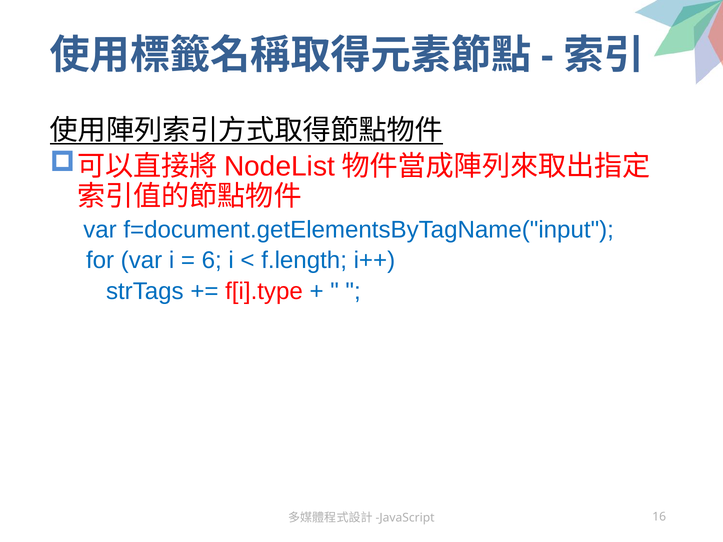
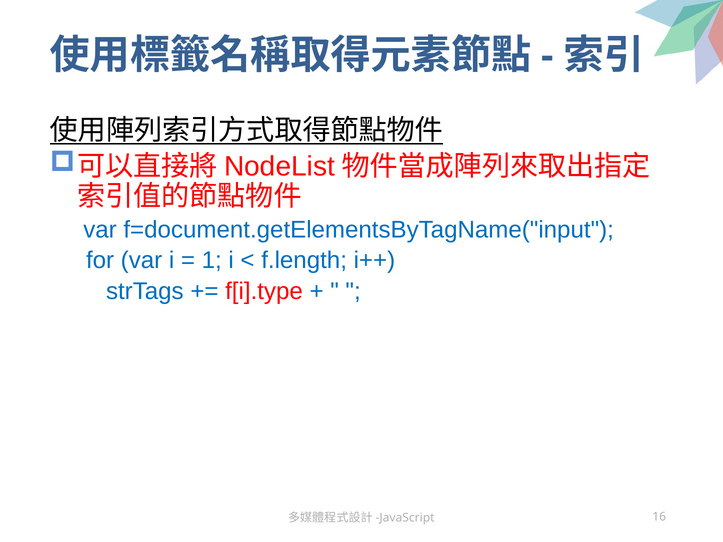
6: 6 -> 1 (212, 261)
